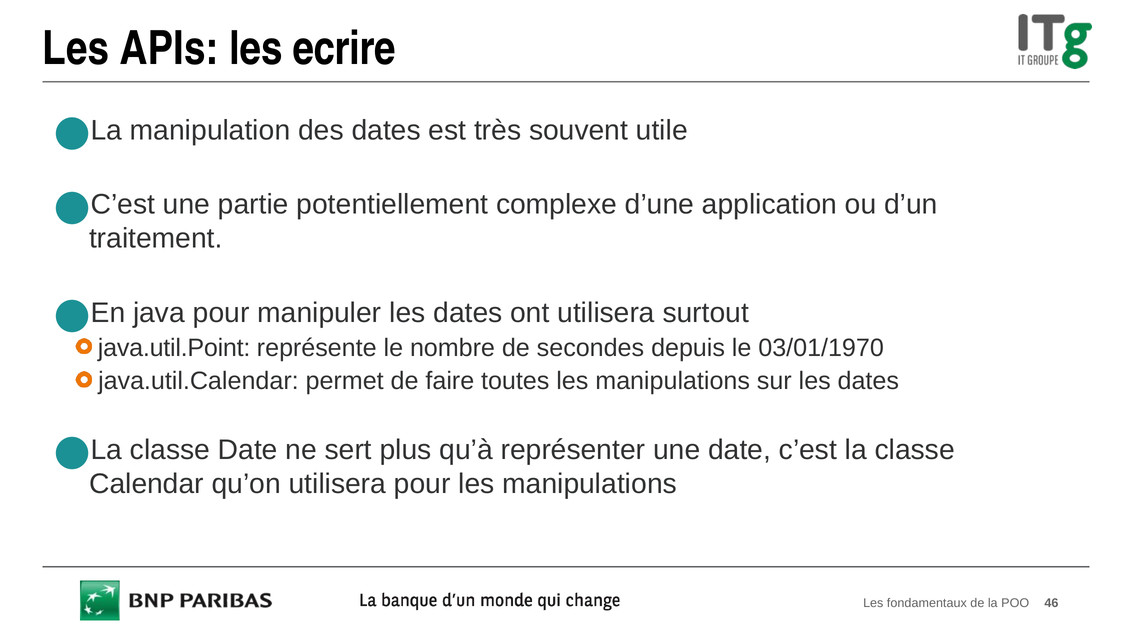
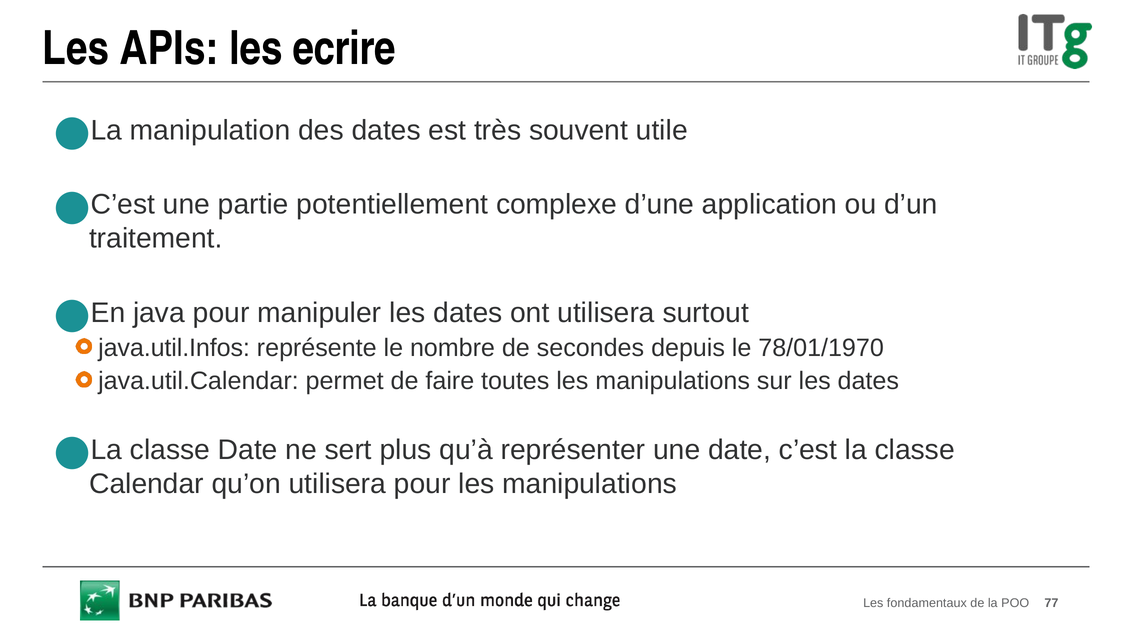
java.util.Point: java.util.Point -> java.util.Infos (174, 348)
03/01/1970: 03/01/1970 -> 78/01/1970 (821, 348)
46: 46 -> 77 (1051, 603)
